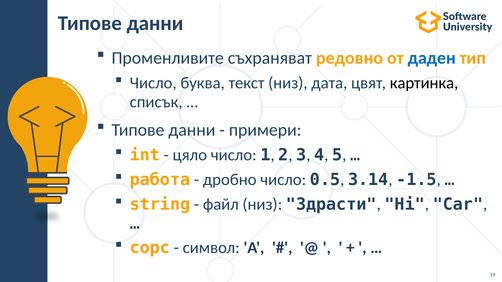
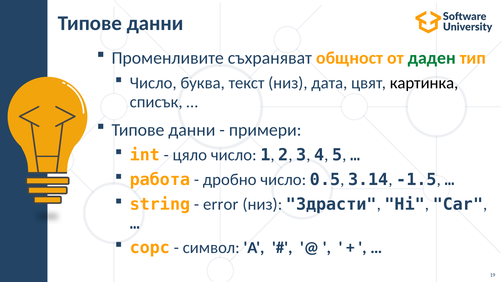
редовно: редовно -> общност (350, 58)
даден colour: blue -> green (432, 58)
файл: файл -> error (221, 205)
